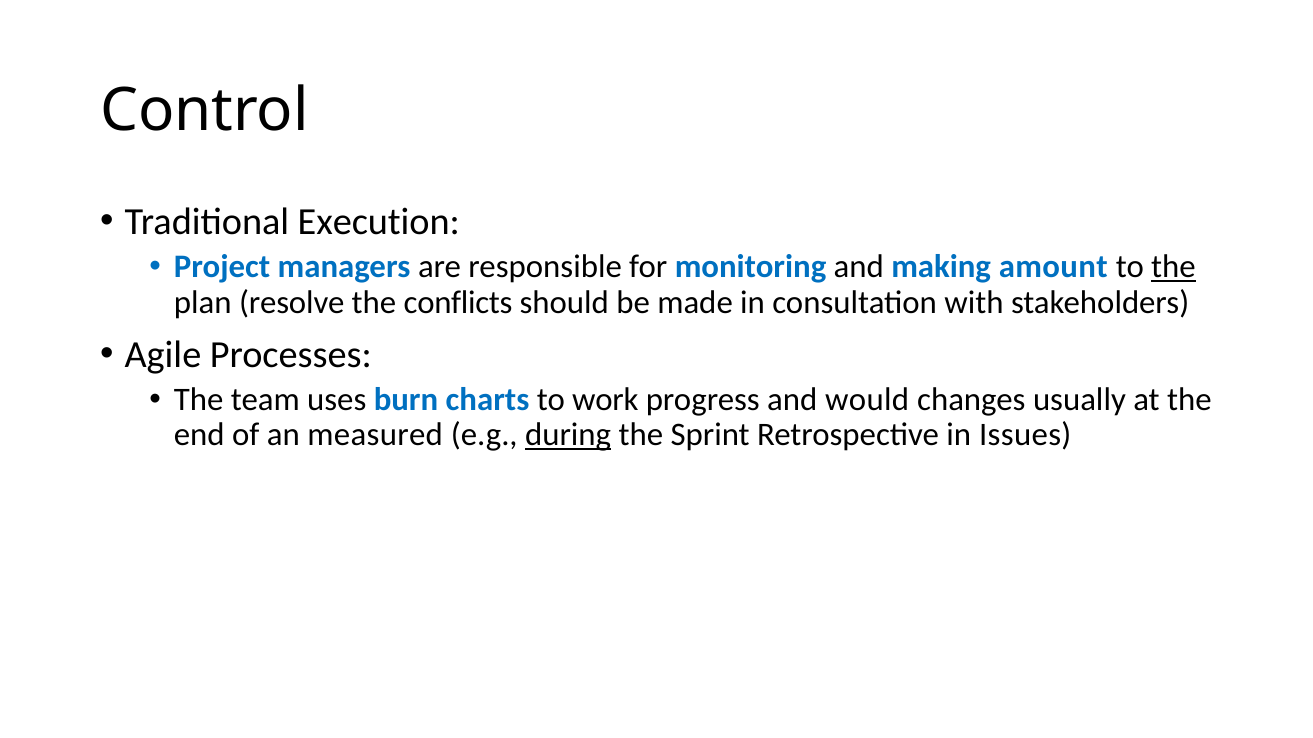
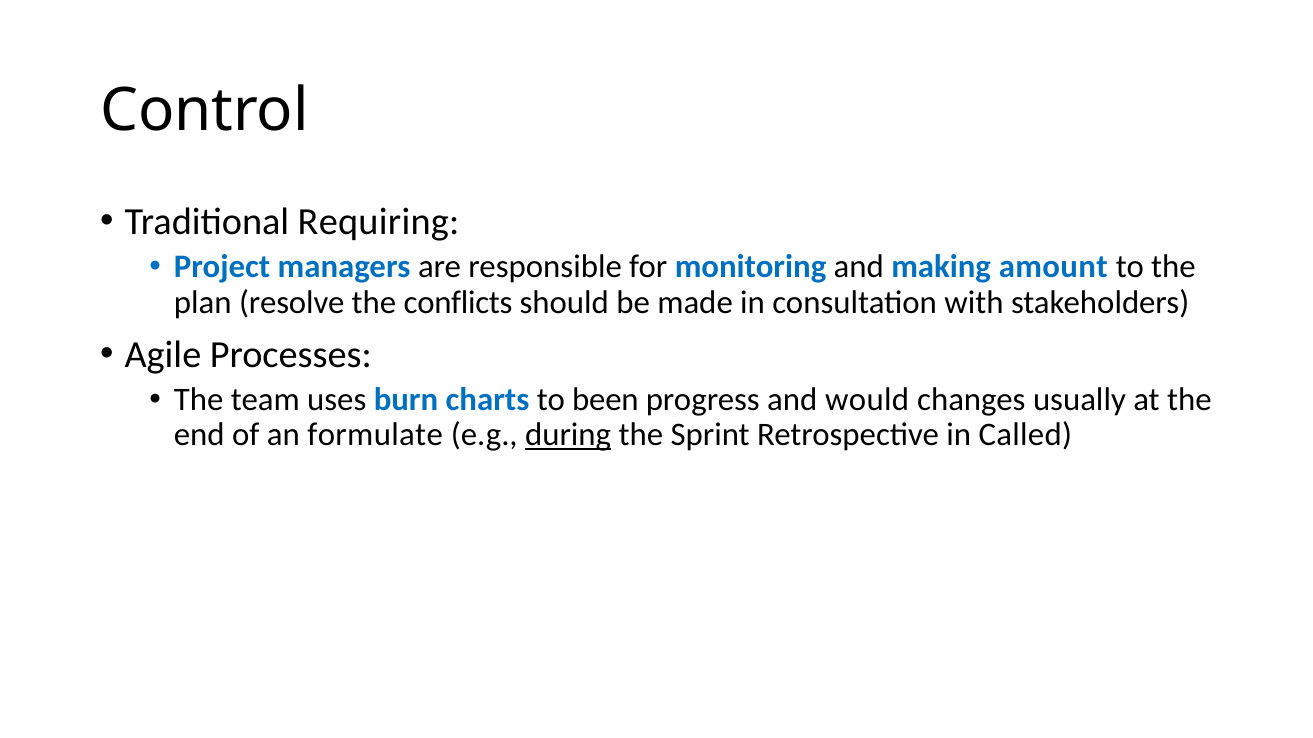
Execution: Execution -> Requiring (379, 222)
the underline: present -> none (1173, 267)
work: work -> been (605, 400)
measured: measured -> formulate (375, 435)
Issues: Issues -> Called (1025, 435)
